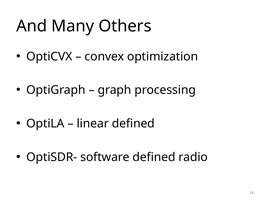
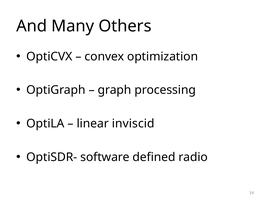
linear defined: defined -> inviscid (133, 124)
